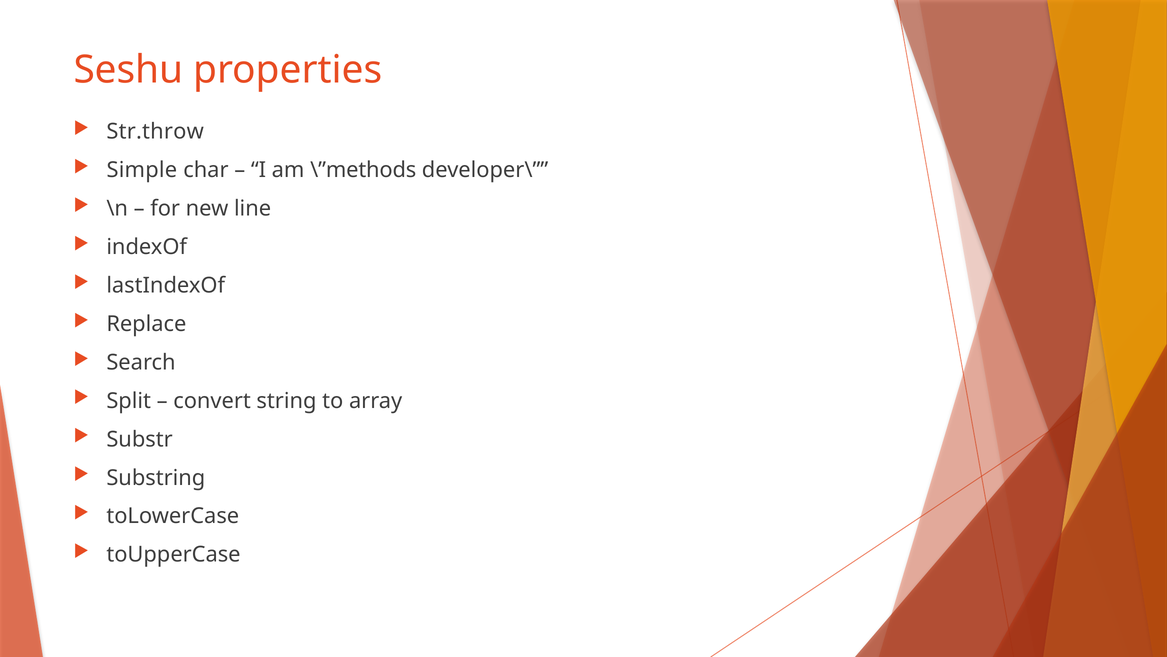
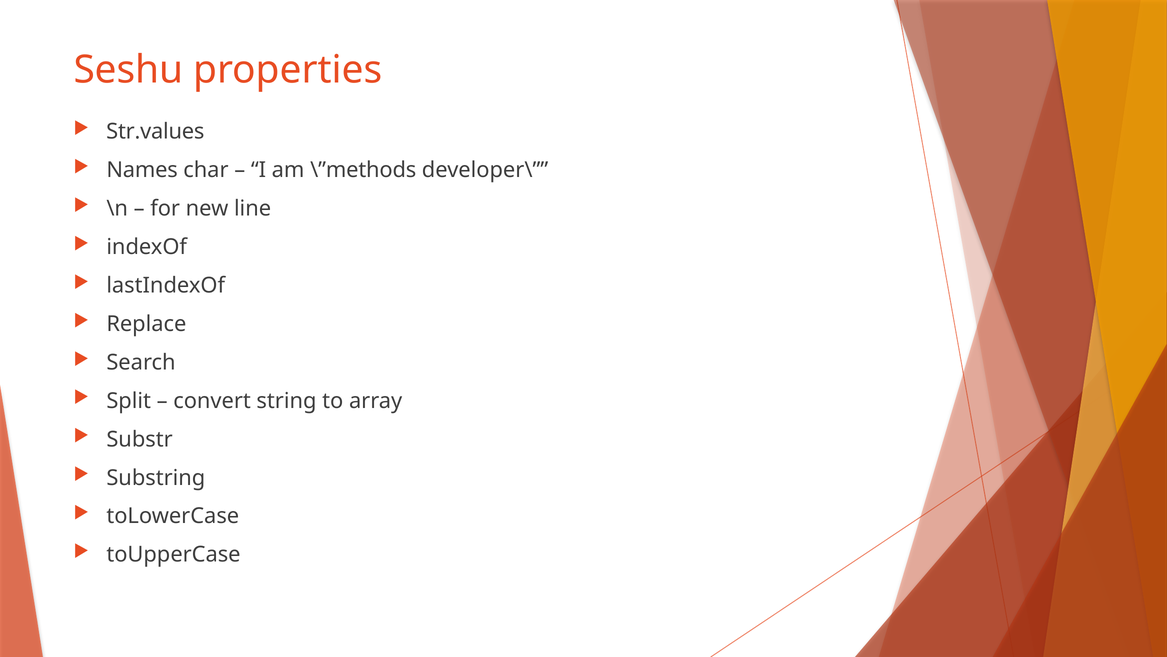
Str.throw: Str.throw -> Str.values (155, 132)
Simple: Simple -> Names (142, 170)
